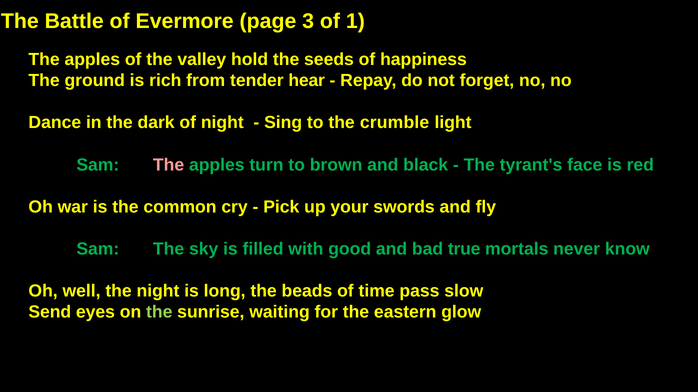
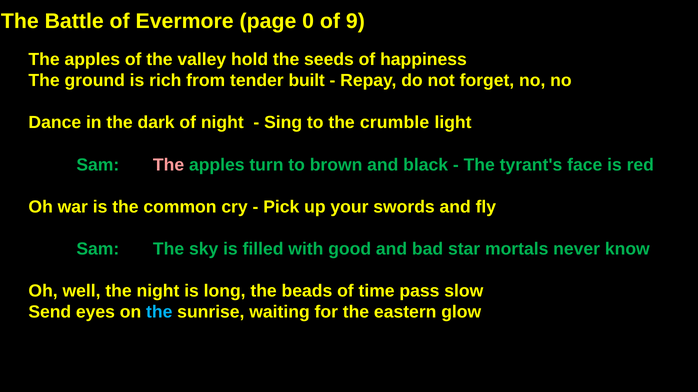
3: 3 -> 0 (308, 21)
1: 1 -> 9 (355, 21)
hear: hear -> built (307, 81)
true: true -> star (464, 249)
the colour: light green -> light blue (159, 312)
